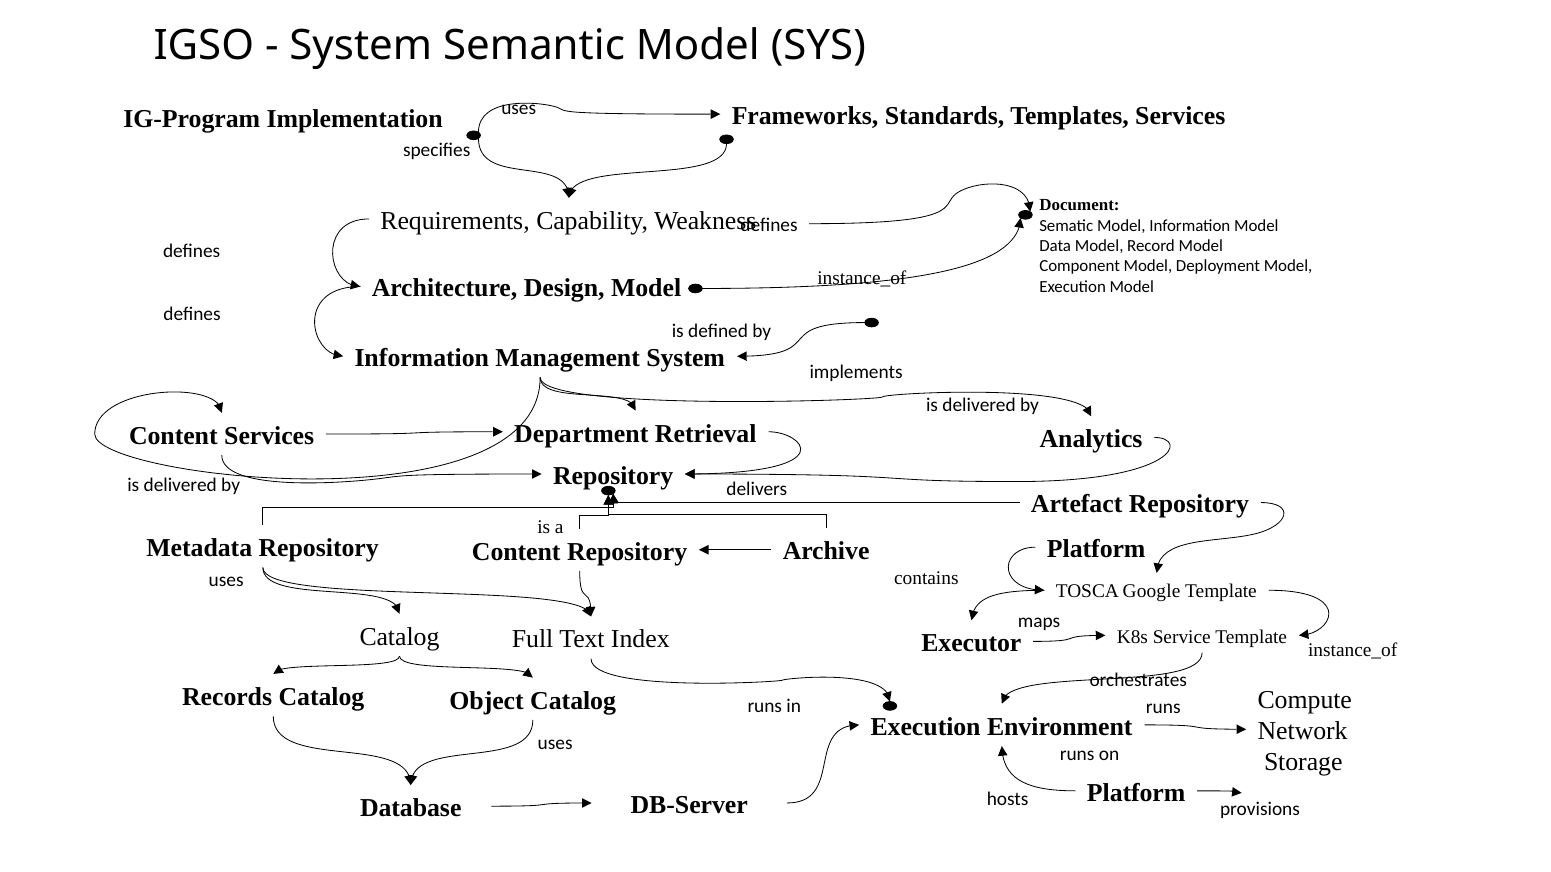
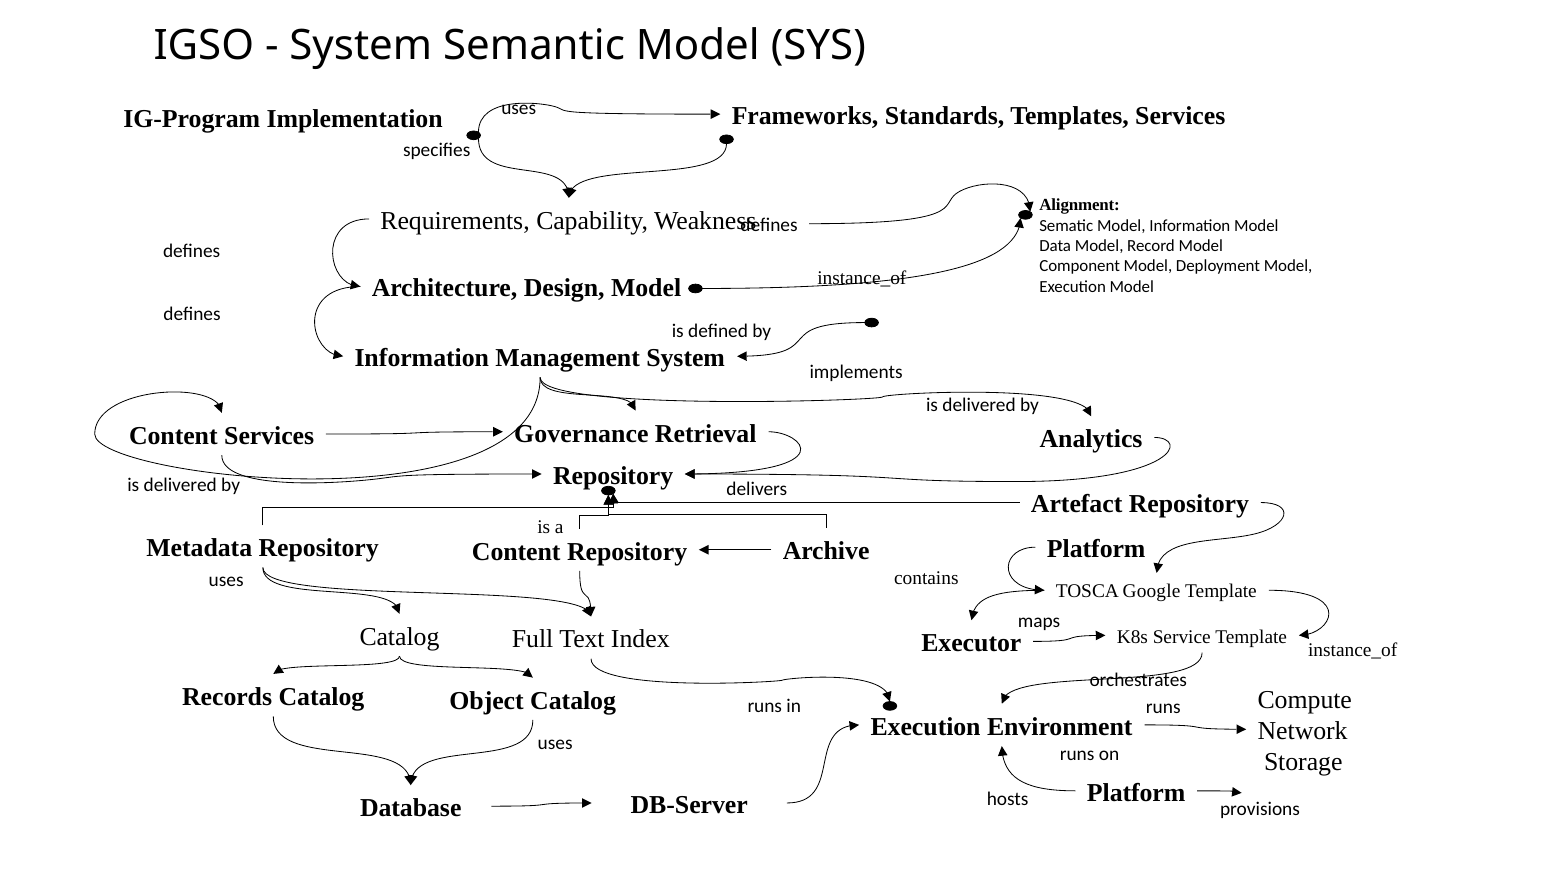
Document: Document -> Alignment (1080, 205)
Department: Department -> Governance (581, 434)
